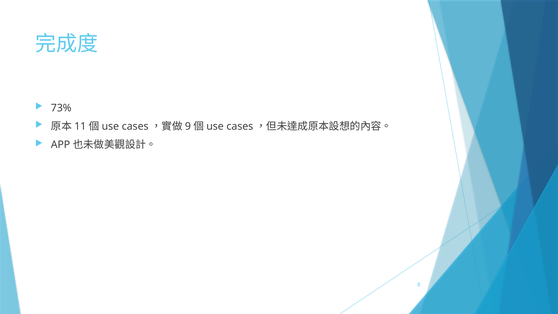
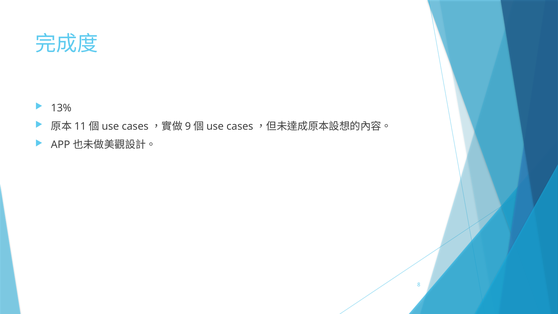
73%: 73% -> 13% (61, 108)
